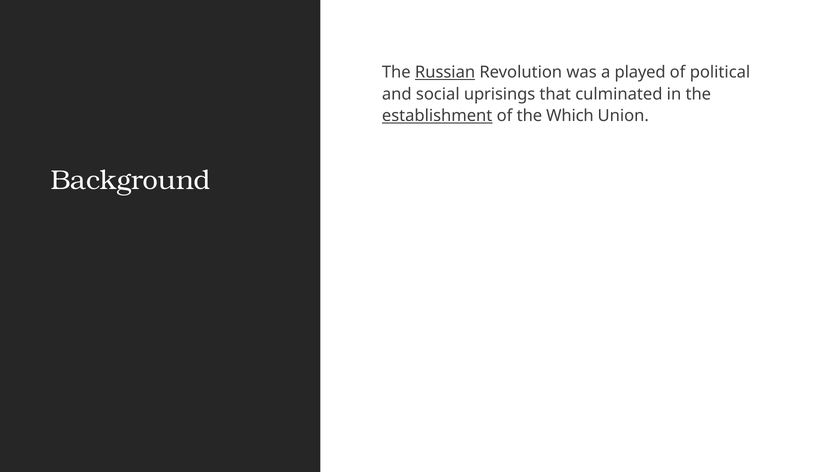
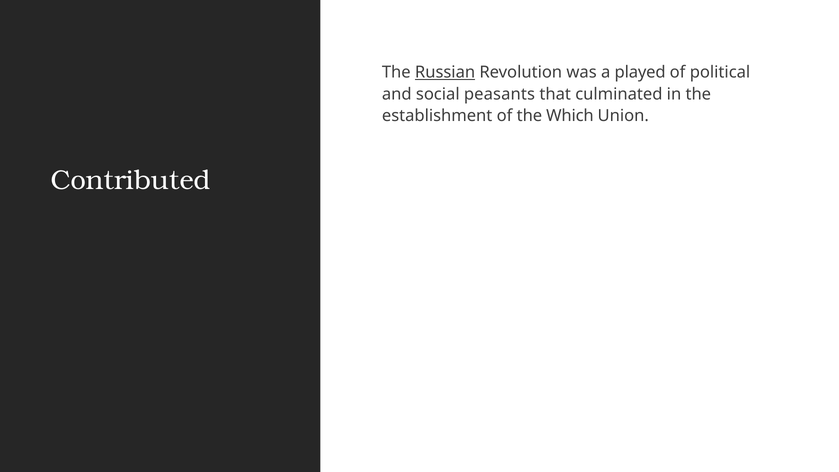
uprisings: uprisings -> peasants (499, 94)
establishment underline: present -> none (437, 116)
Background: Background -> Contributed (131, 180)
